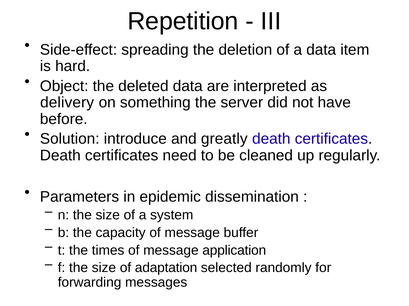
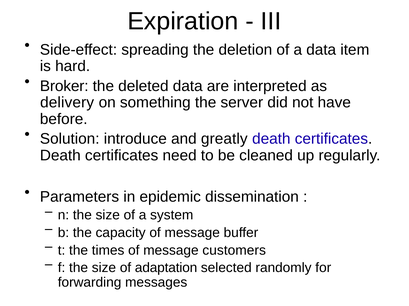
Repetition: Repetition -> Expiration (183, 21)
Object: Object -> Broker (64, 86)
application: application -> customers (234, 251)
